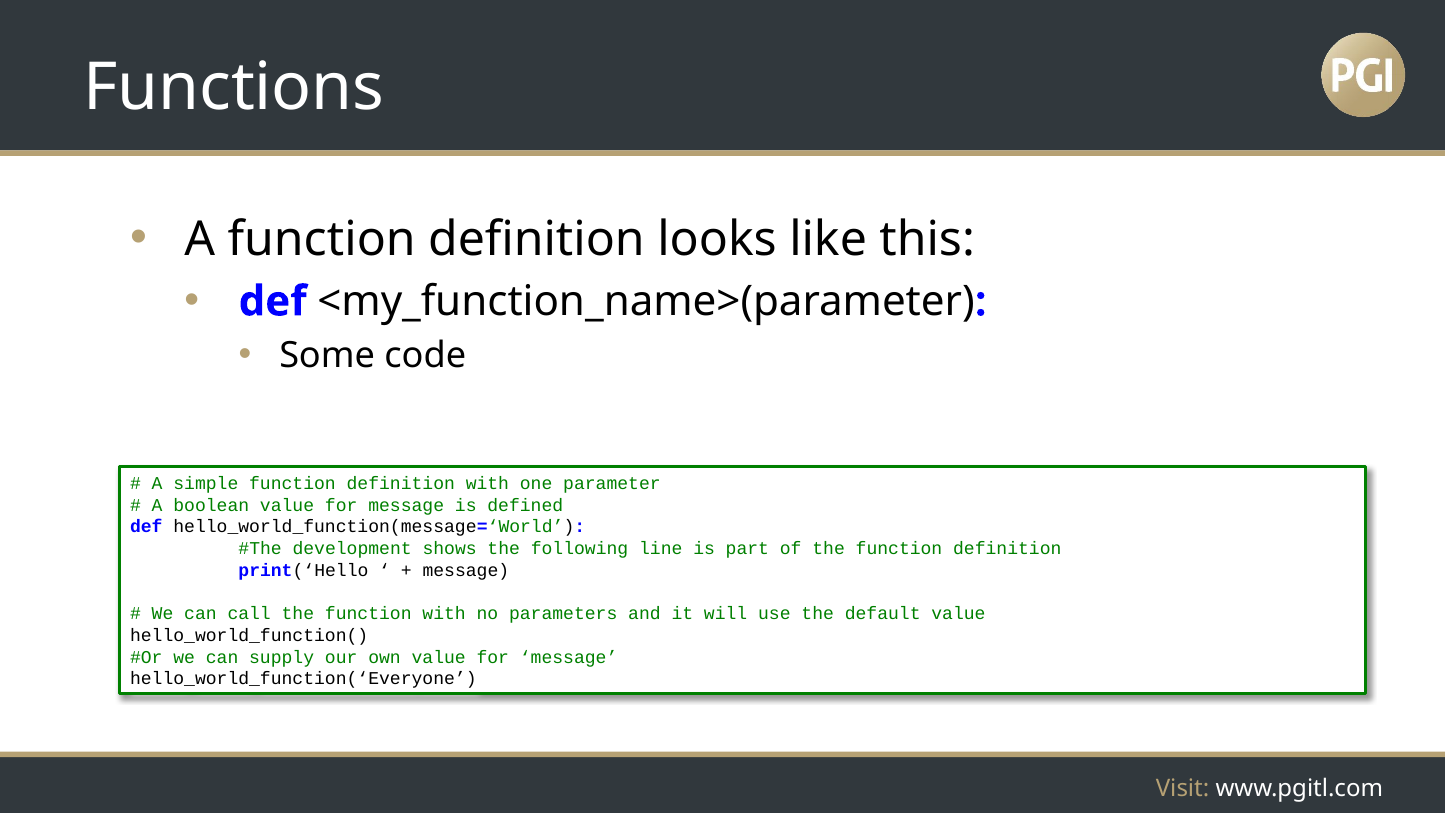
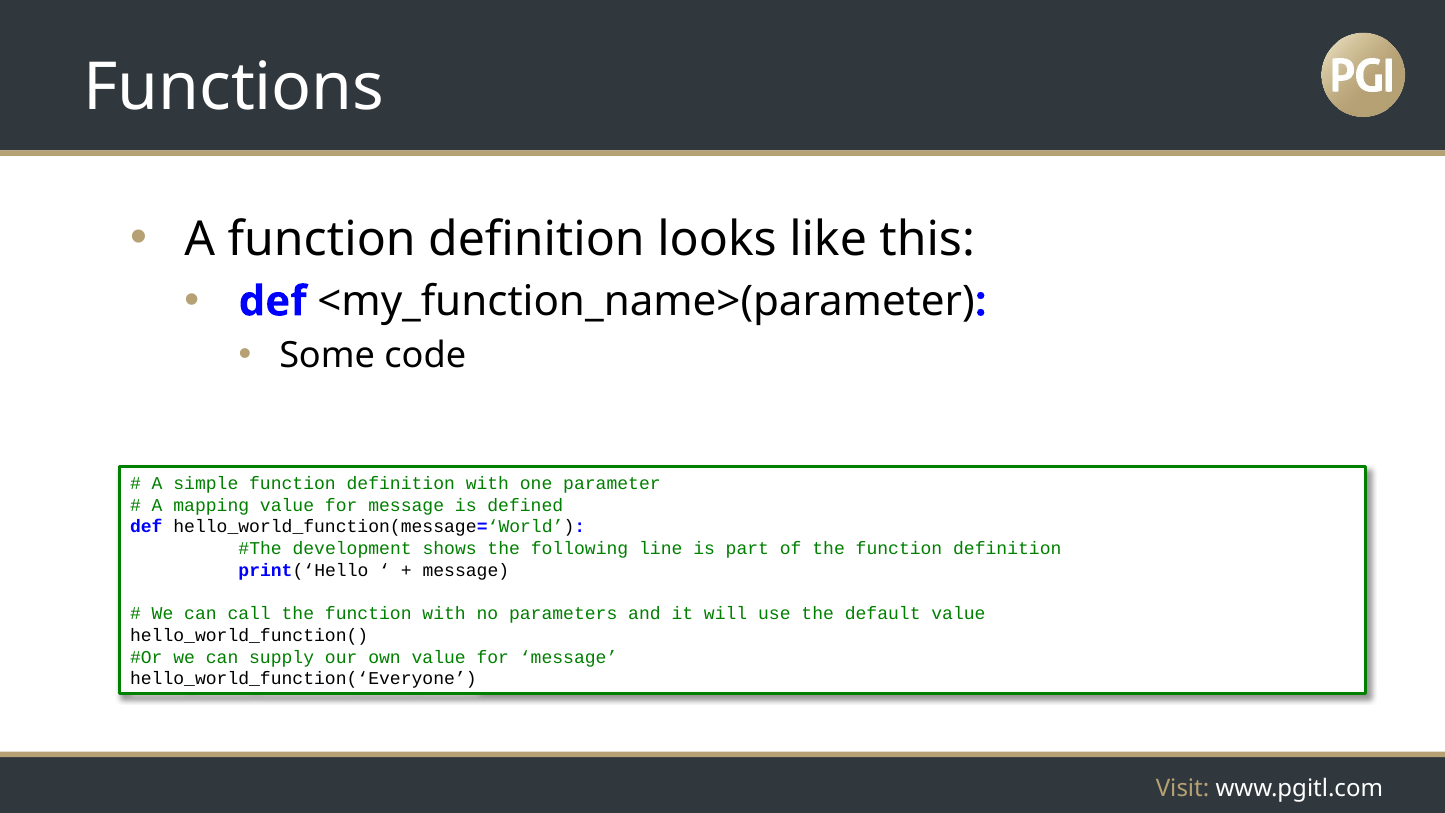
boolean: boolean -> mapping (211, 505)
